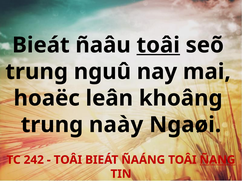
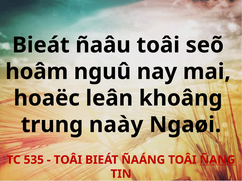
toâi underline: present -> none (158, 45)
trung: trung -> hoâm (37, 72)
242: 242 -> 535 (34, 160)
